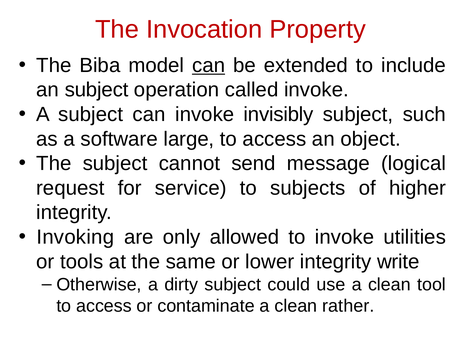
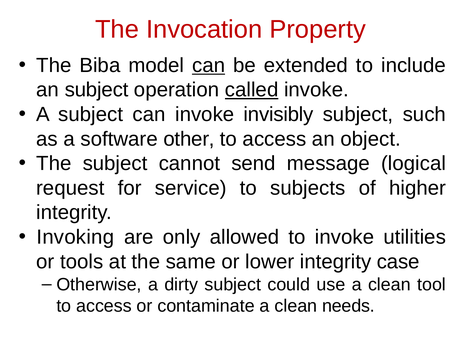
called underline: none -> present (252, 90)
large: large -> other (189, 139)
write: write -> case (398, 262)
rather: rather -> needs (348, 306)
